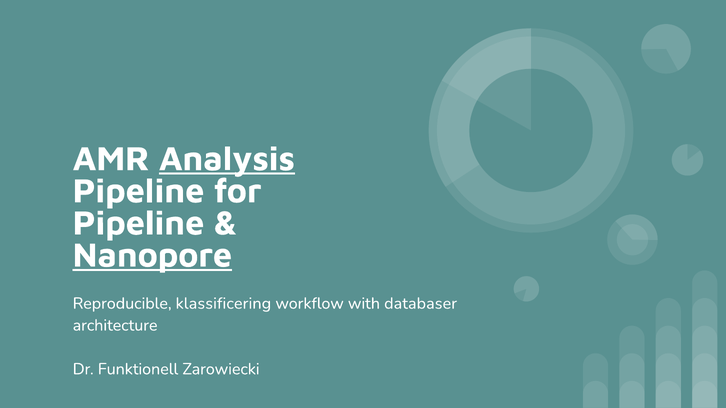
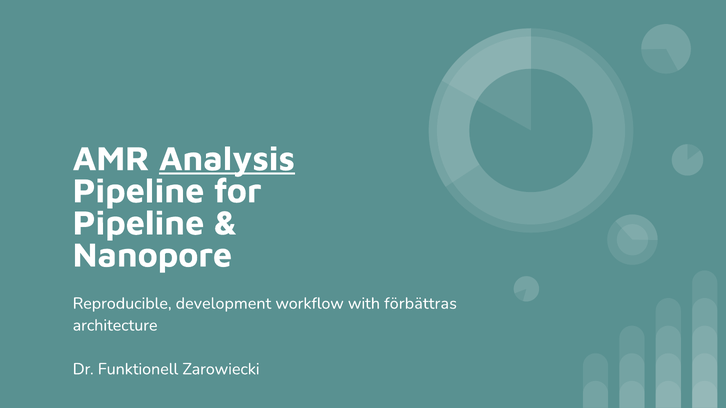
Nanopore underline: present -> none (152, 255)
klassificering: klassificering -> development (223, 304)
databaser: databaser -> förbättras (421, 304)
